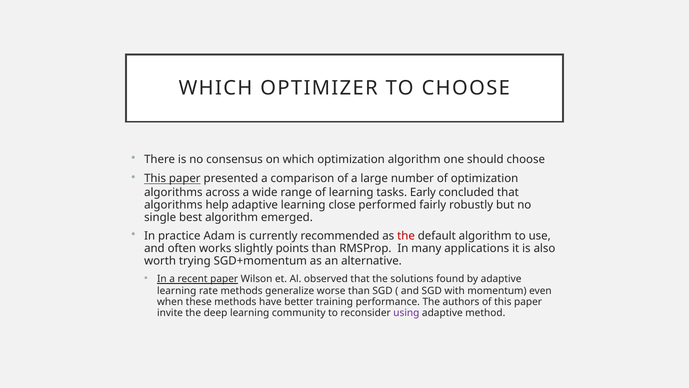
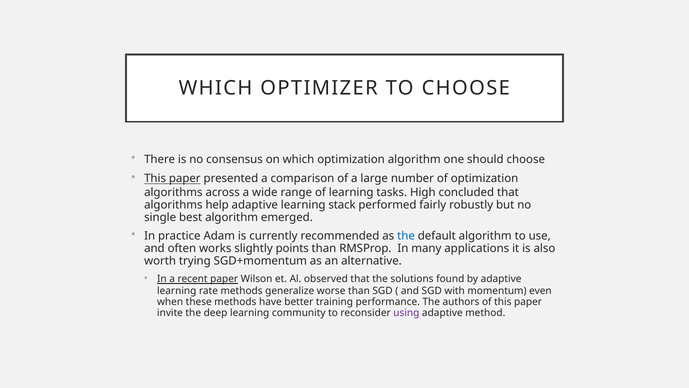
Early: Early -> High (423, 192)
close: close -> stack (342, 205)
the colour: red -> blue (406, 236)
